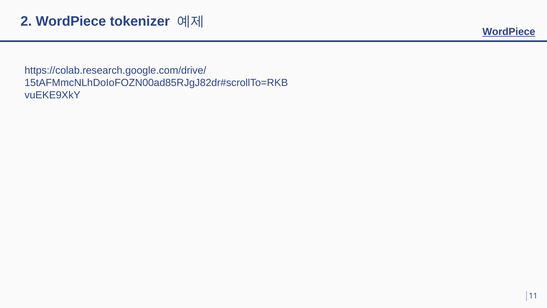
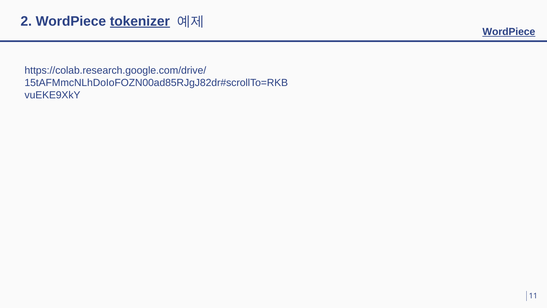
tokenizer underline: none -> present (140, 21)
